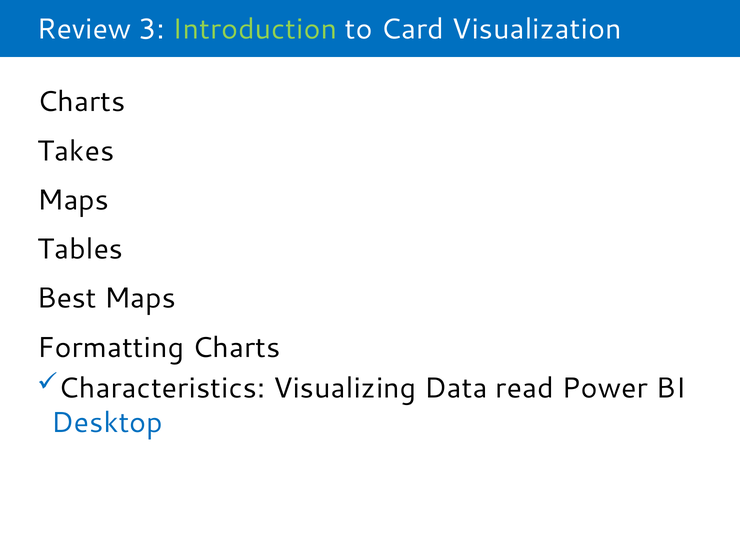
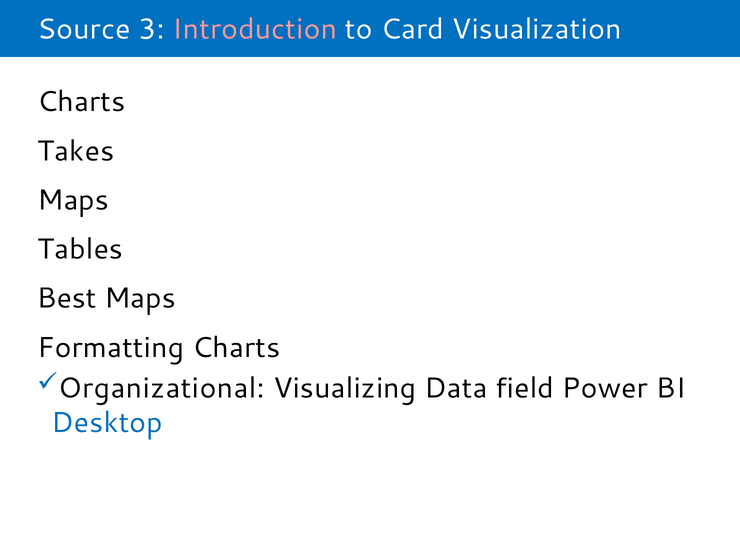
Review: Review -> Source (84, 29)
Introduction colour: light green -> pink (255, 29)
Characteristics: Characteristics -> Organizational (162, 388)
read: read -> field (525, 388)
